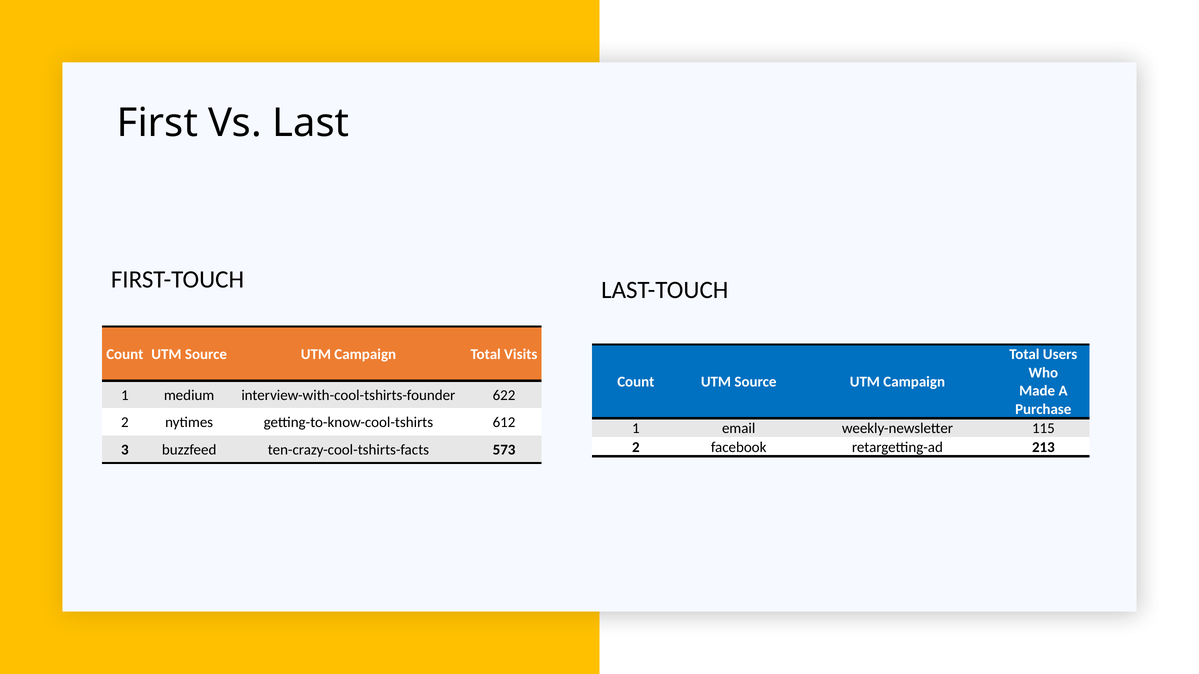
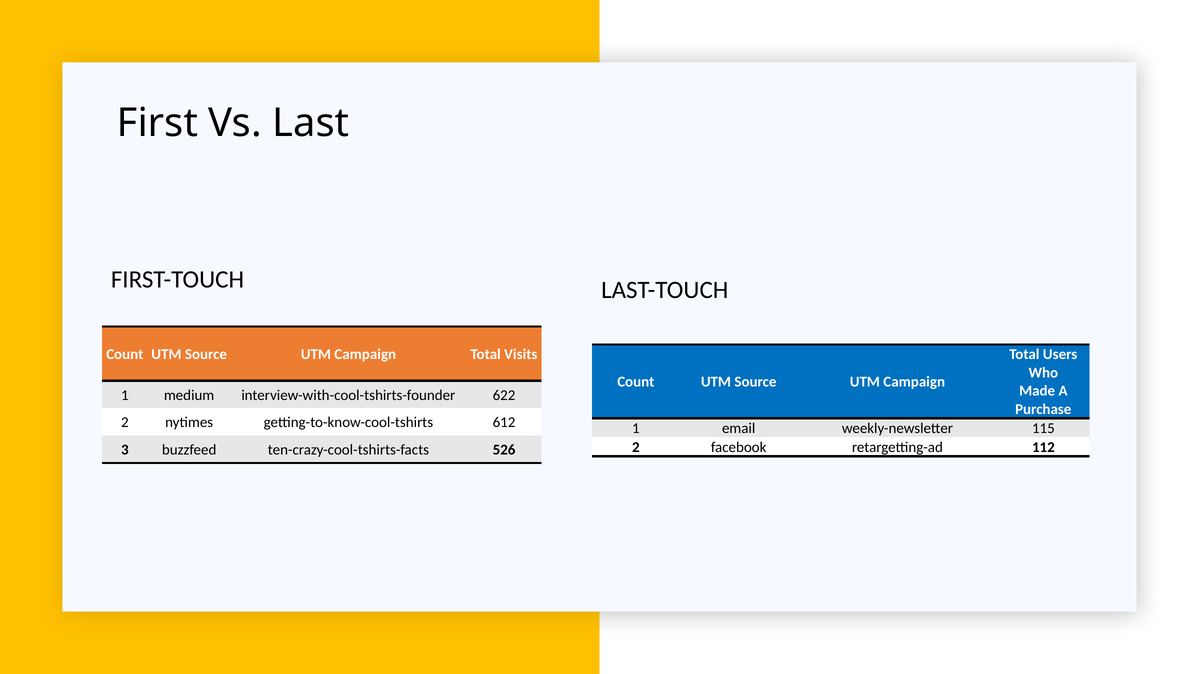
213: 213 -> 112 (1043, 448)
573: 573 -> 526 (504, 450)
